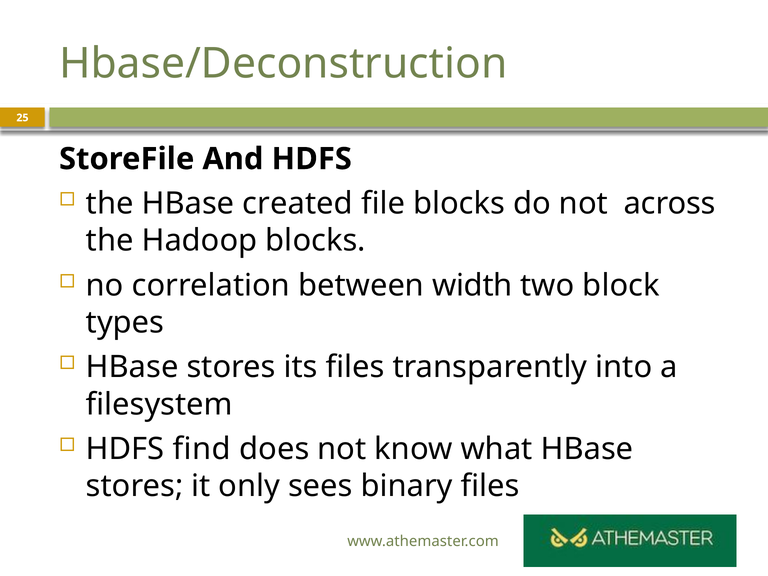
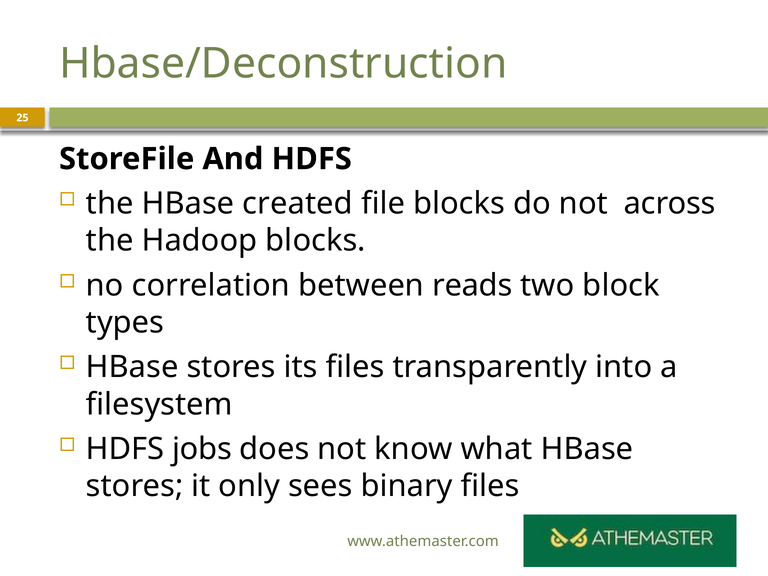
width: width -> reads (472, 285)
find: find -> jobs (202, 449)
